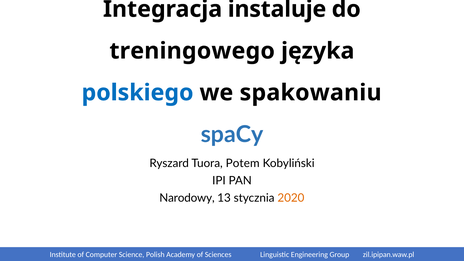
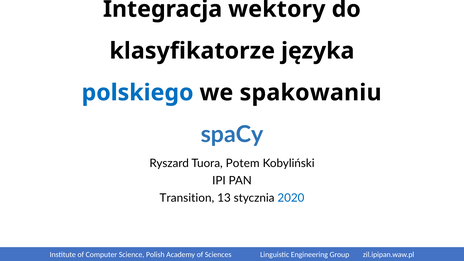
instaluje: instaluje -> wektory (277, 9)
treningowego: treningowego -> klasyfikatorze (192, 51)
Narodowy: Narodowy -> Transition (187, 198)
2020 colour: orange -> blue (291, 198)
